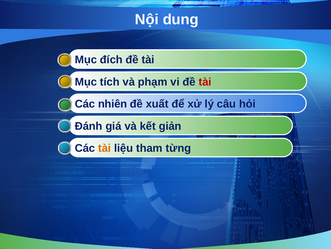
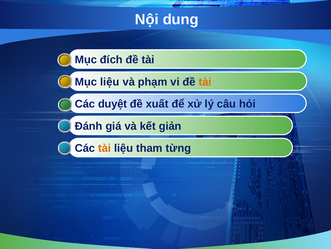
tích: tích -> liệu (110, 82)
tài colour: red -> orange (205, 82)
nhiên: nhiên -> duyệt (113, 104)
